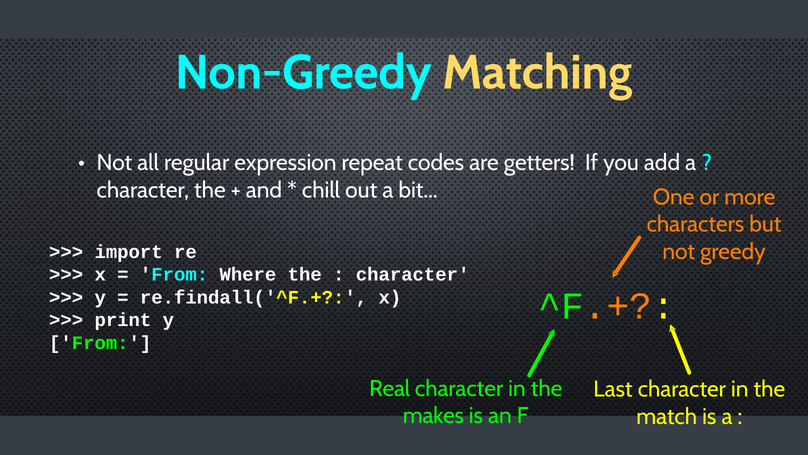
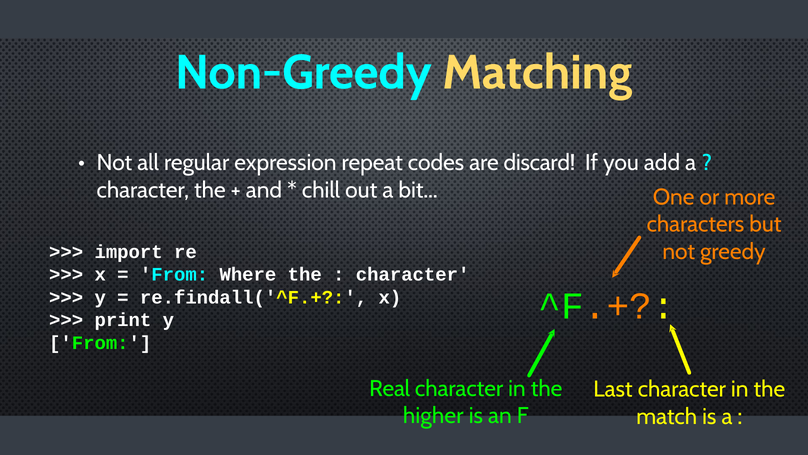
getters: getters -> discard (539, 163)
makes: makes -> higher (433, 415)
